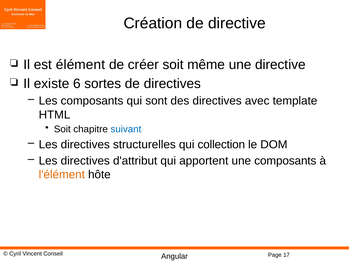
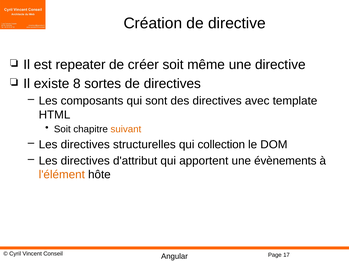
élément: élément -> repeater (81, 65)
6: 6 -> 8 (77, 84)
suivant colour: blue -> orange (126, 130)
une composants: composants -> évènements (285, 161)
